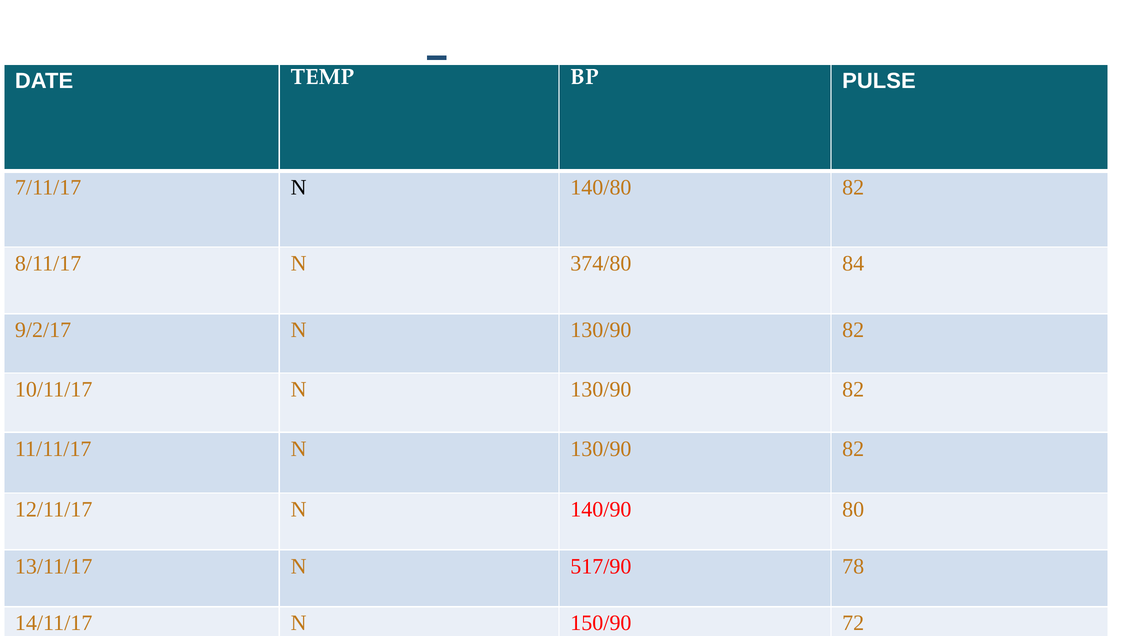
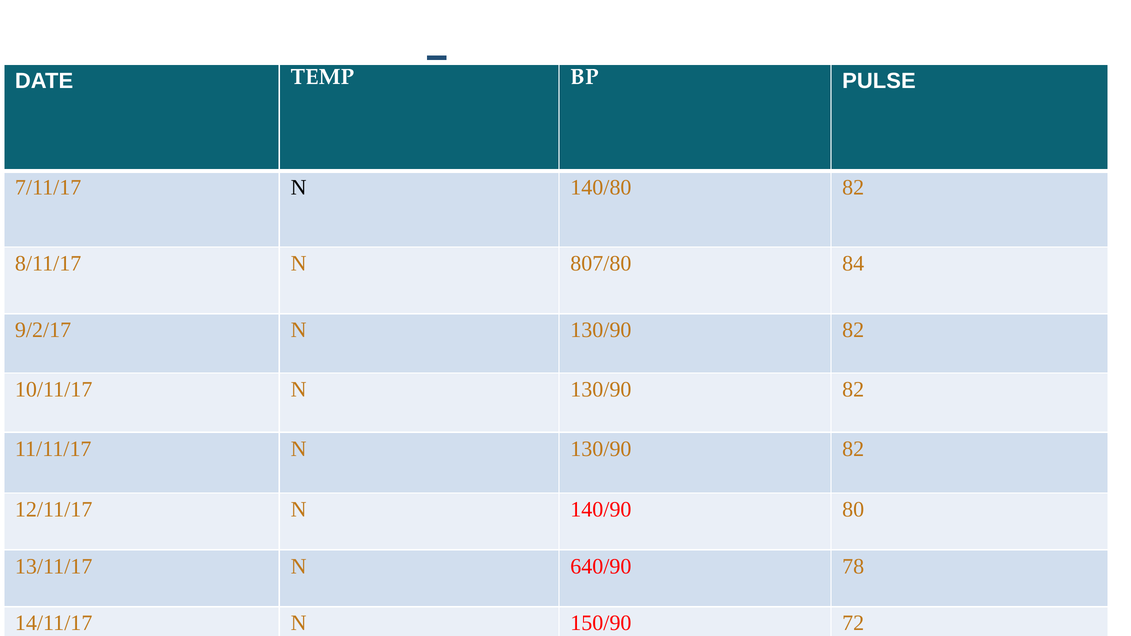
374/80: 374/80 -> 807/80 (601, 264)
517/90: 517/90 -> 640/90 (601, 567)
